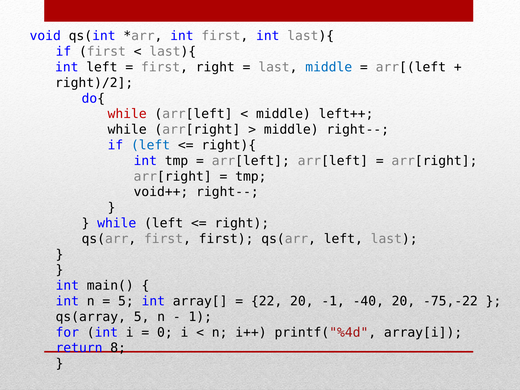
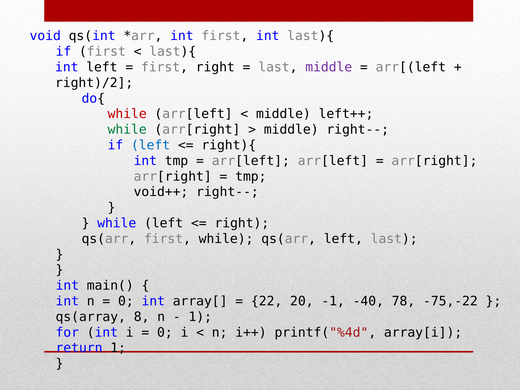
middle colour: blue -> purple (329, 67)
while colour: black -> green (127, 130)
first first: first -> while (226, 239)
5: 5 -> 0 (126, 301)
-40 20: 20 -> 78 (403, 301)
qs(array 5: 5 -> 8 (142, 317)
return 8: 8 -> 1 (118, 348)
